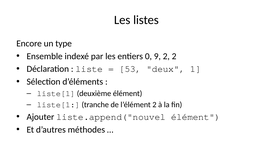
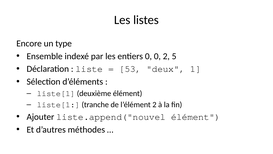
0 9: 9 -> 0 (157, 56)
2 2: 2 -> 5 (174, 56)
